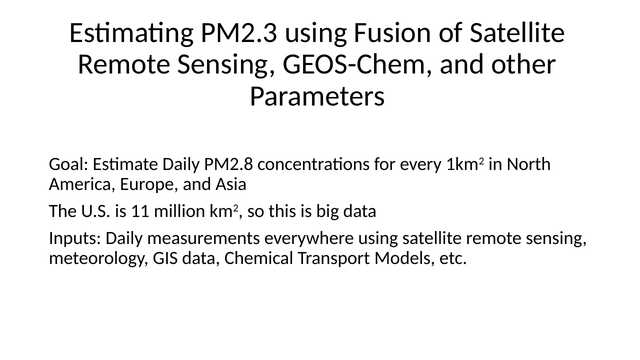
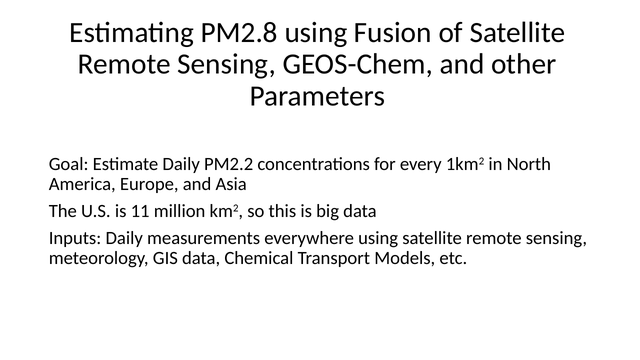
PM2.3: PM2.3 -> PM2.8 (239, 33)
PM2.8: PM2.8 -> PM2.2 (229, 164)
